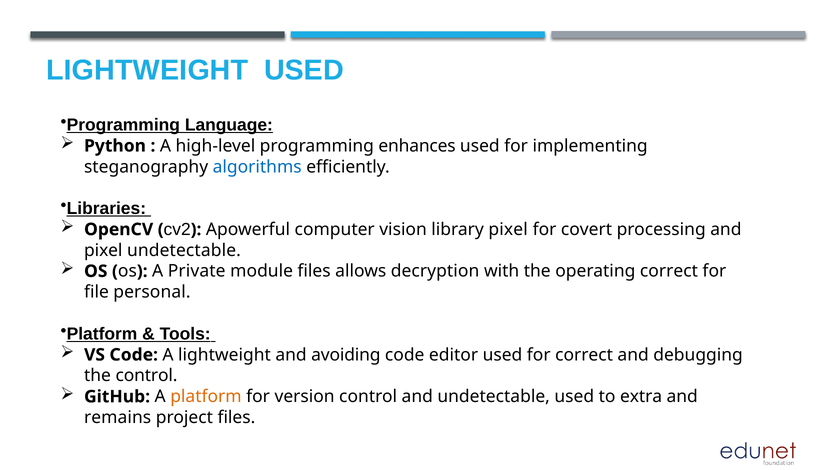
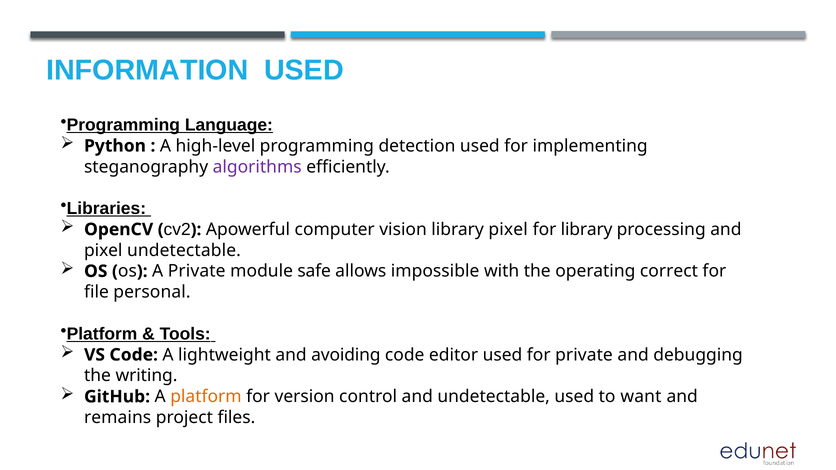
LIGHTWEIGHT: LIGHTWEIGHT -> INFORMATION (147, 70)
enhances: enhances -> detection (417, 146)
algorithms colour: blue -> purple (257, 167)
for covert: covert -> library (587, 230)
module files: files -> safe (314, 271)
decryption: decryption -> impossible (435, 271)
for correct: correct -> private (584, 355)
the control: control -> writing (146, 376)
extra: extra -> want (641, 397)
